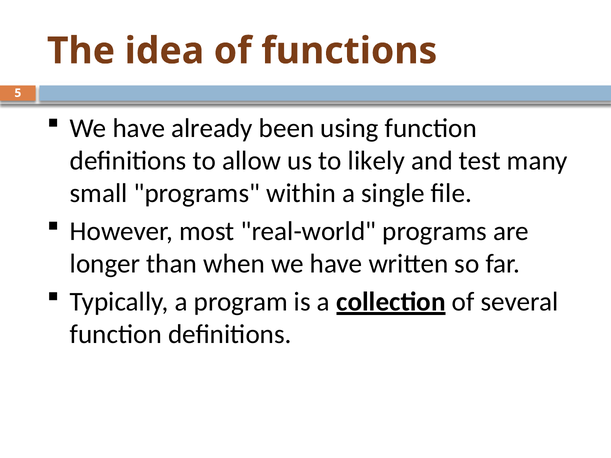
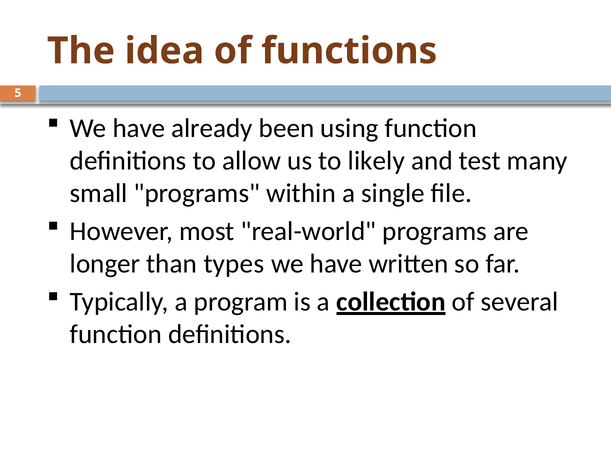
when: when -> types (234, 264)
